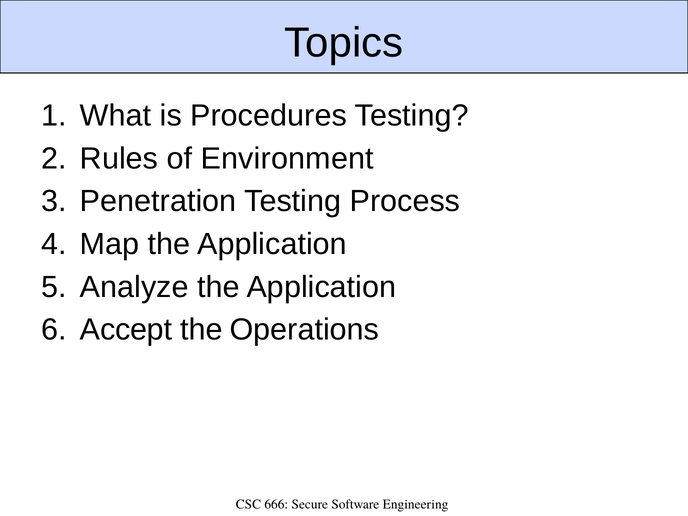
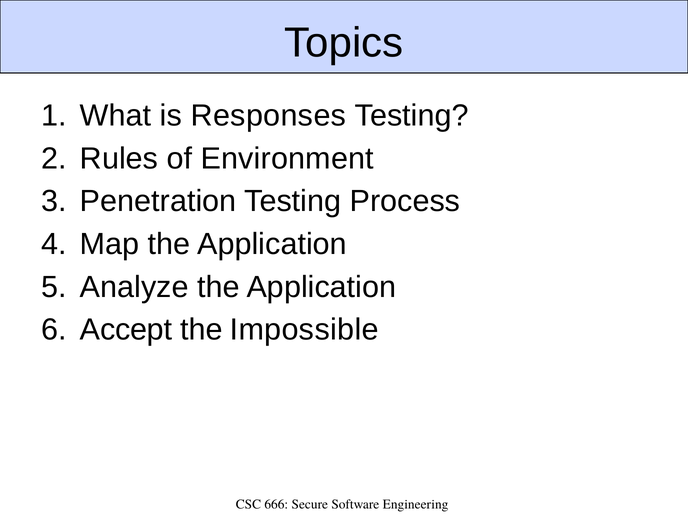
Procedures: Procedures -> Responses (268, 116)
Operations: Operations -> Impossible (304, 330)
